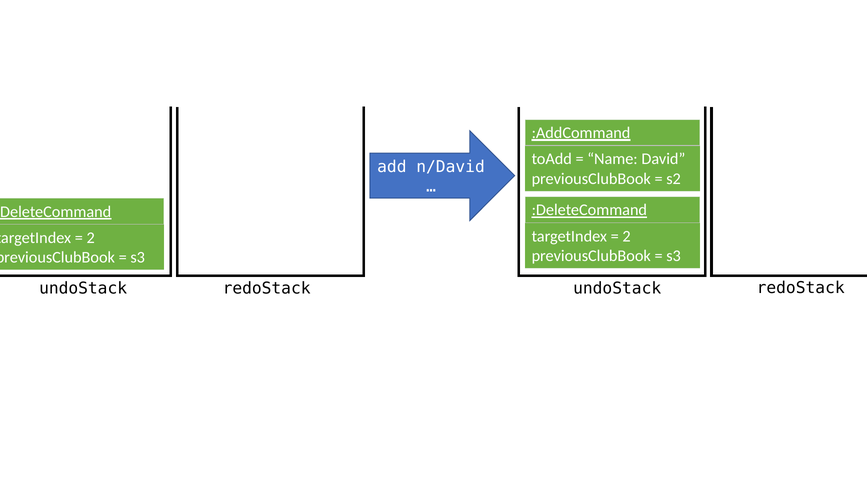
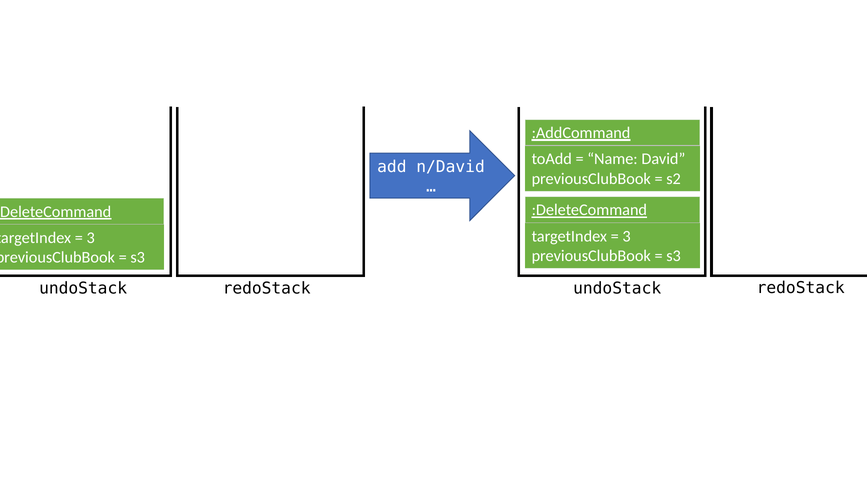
2: 2 -> 3 (627, 236)
2: 2 -> 3 (91, 238)
